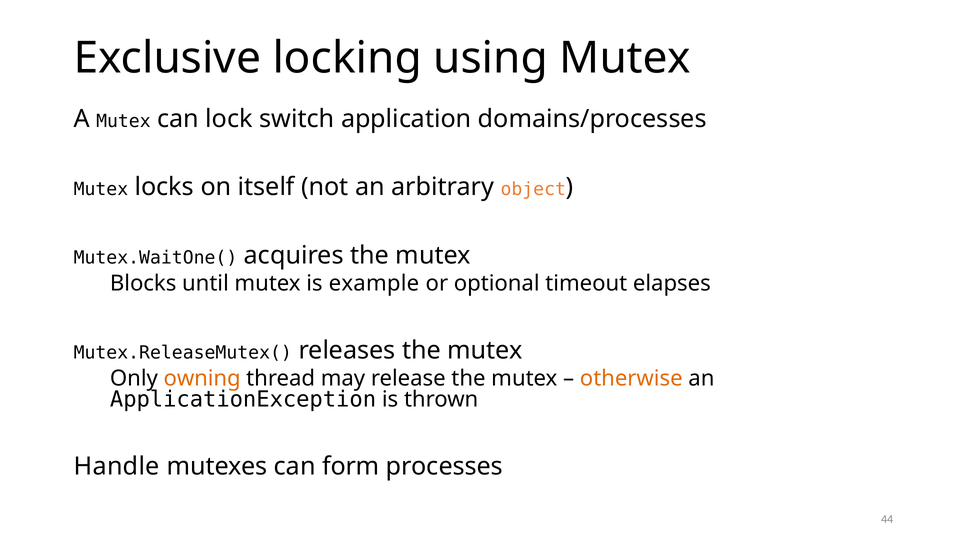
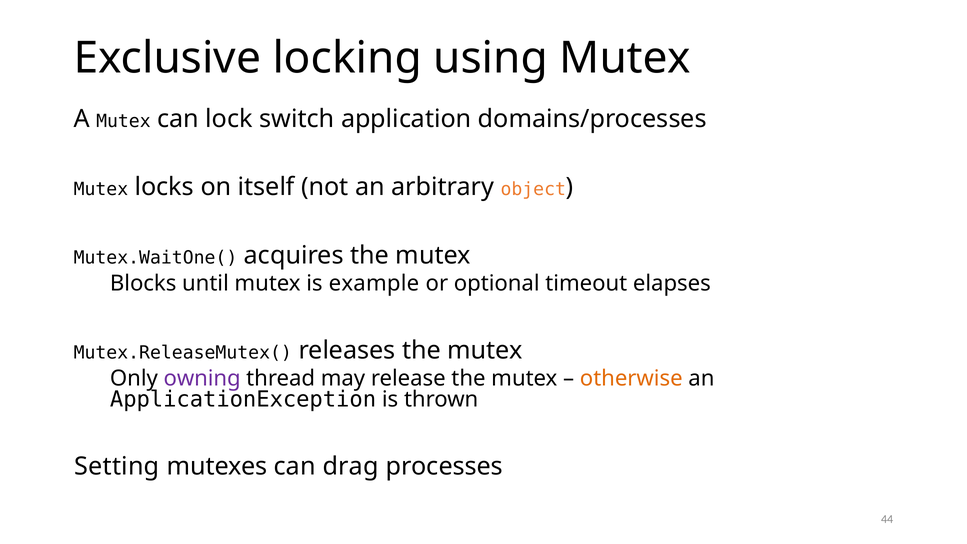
owning colour: orange -> purple (202, 378)
Handle: Handle -> Setting (117, 466)
form: form -> drag (351, 466)
